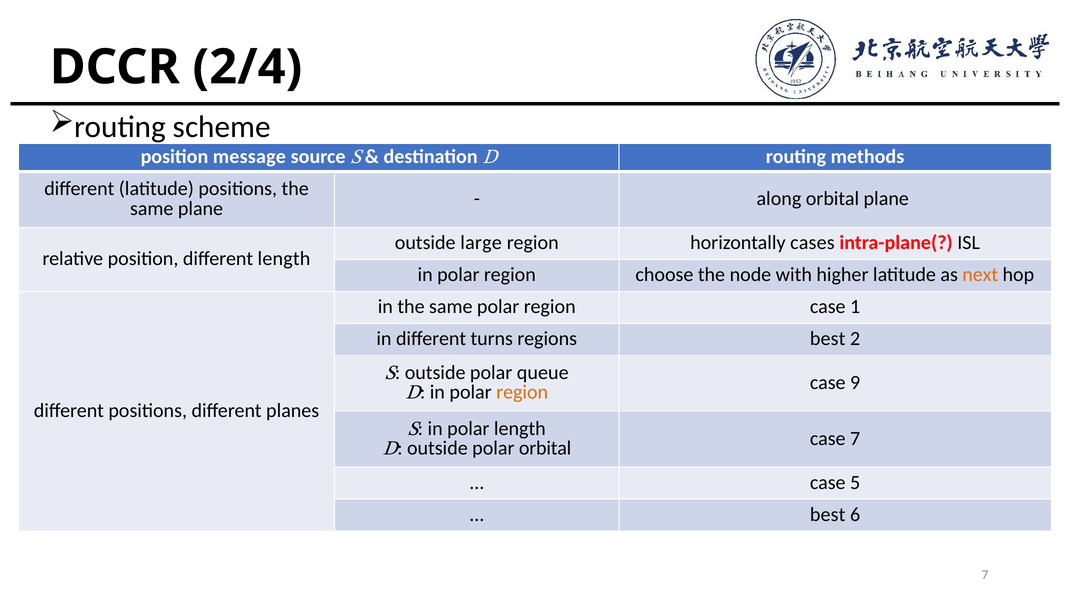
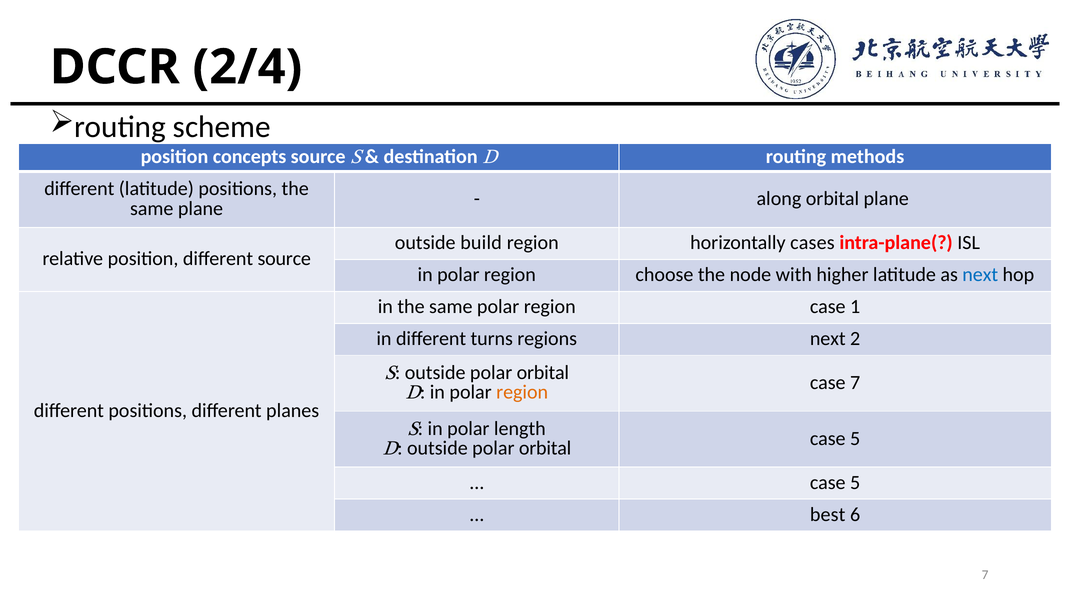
message: message -> concepts (250, 157)
large: large -> build (481, 243)
different length: length -> source (284, 259)
next colour: orange -> blue (980, 275)
regions best: best -> next (828, 338)
queue: queue -> orbital (543, 373)
case 9: 9 -> 7 (855, 382)
7: 7 -> 5 (855, 438)
